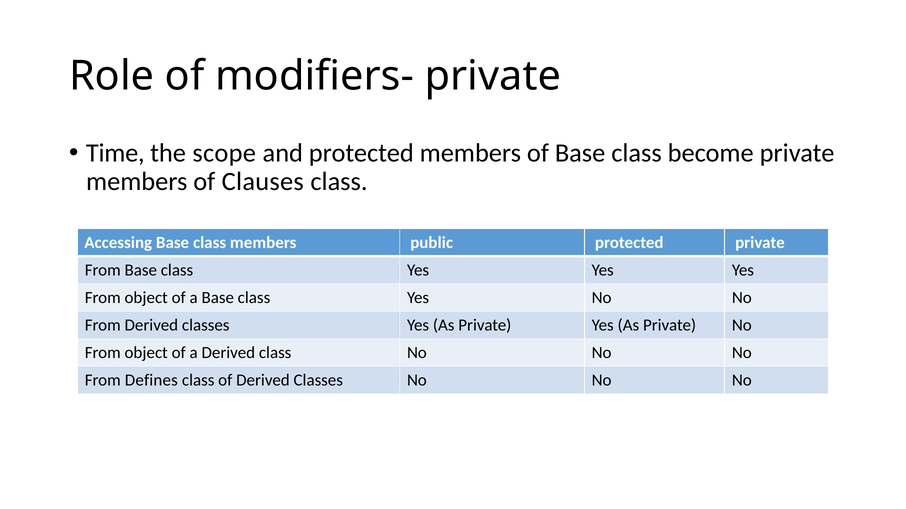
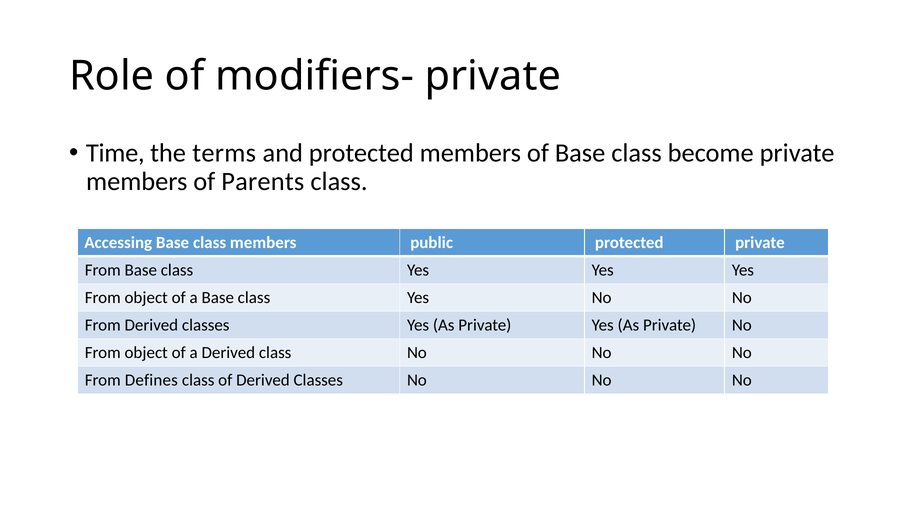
scope: scope -> terms (224, 153)
Clauses: Clauses -> Parents (263, 182)
